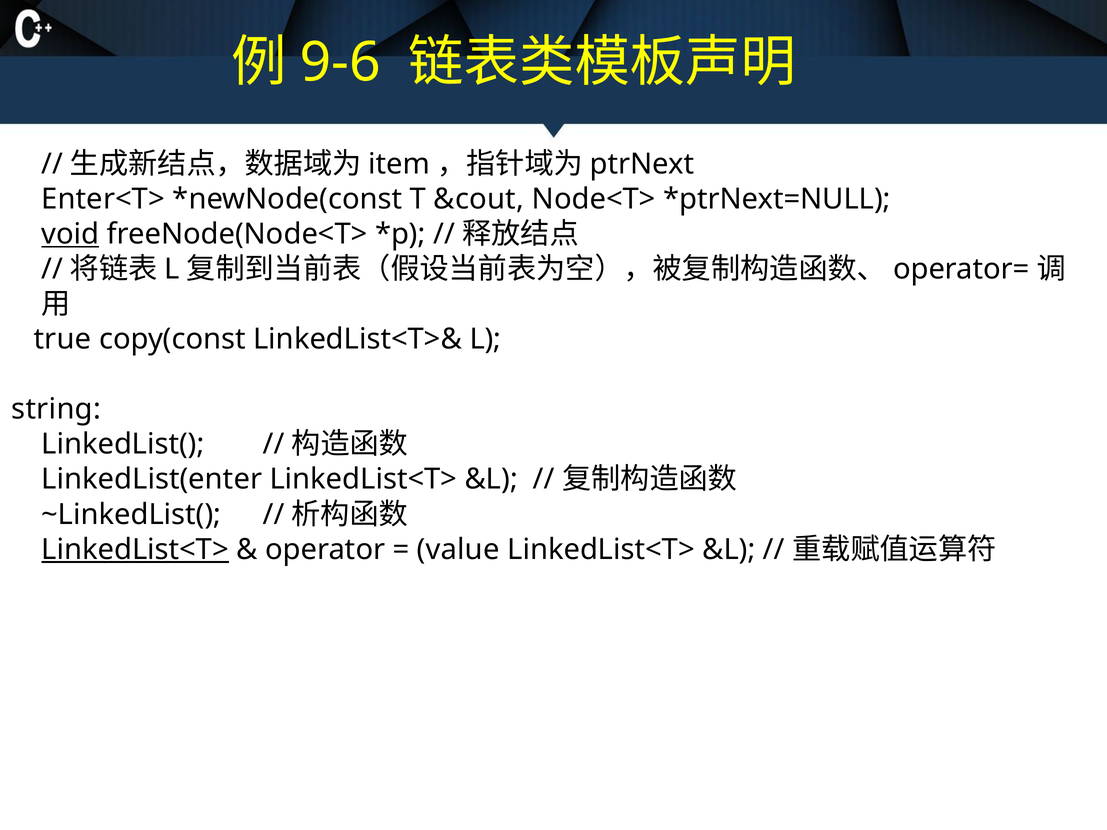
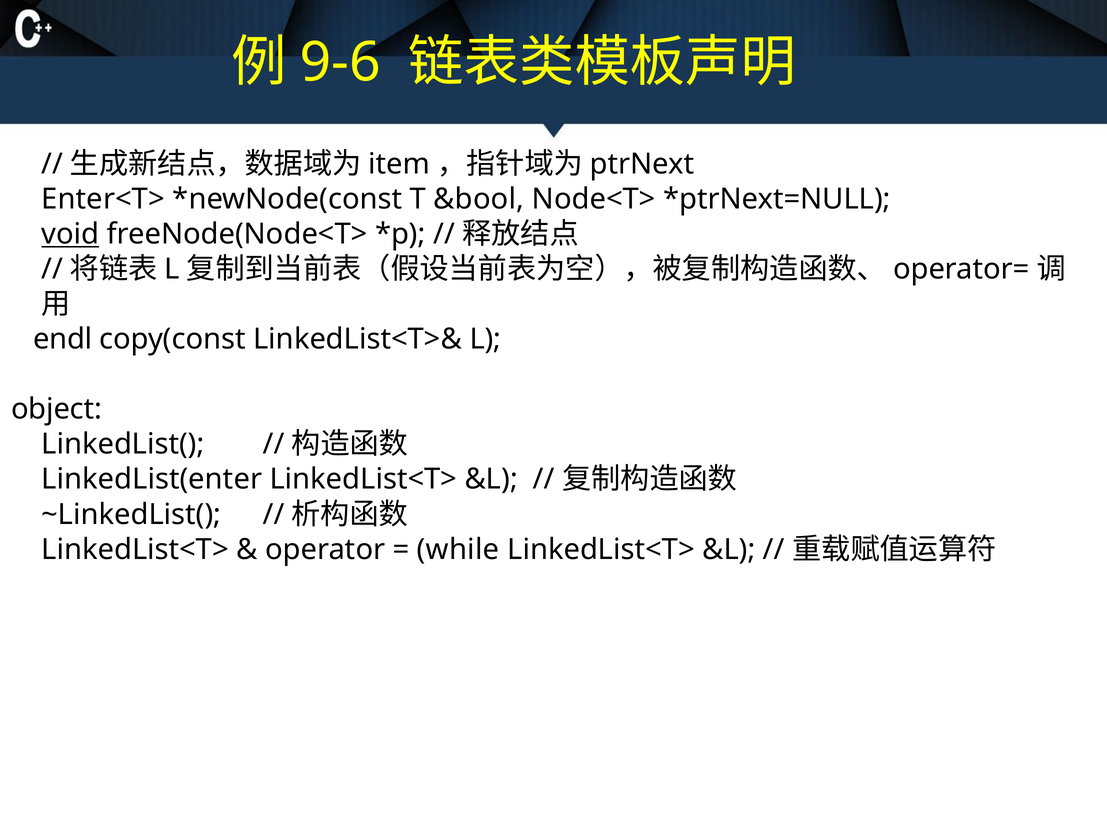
&cout: &cout -> &bool (479, 199)
true: true -> endl (63, 339)
string: string -> object (56, 409)
LinkedList<T> underline: present -> none (135, 550)
value: value -> while (458, 550)
